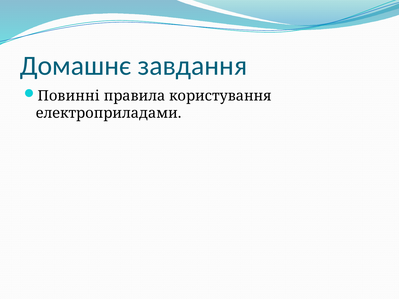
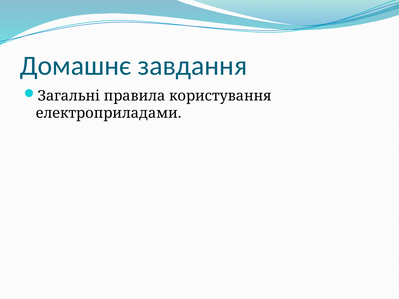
Повинні: Повинні -> Загальні (69, 96)
